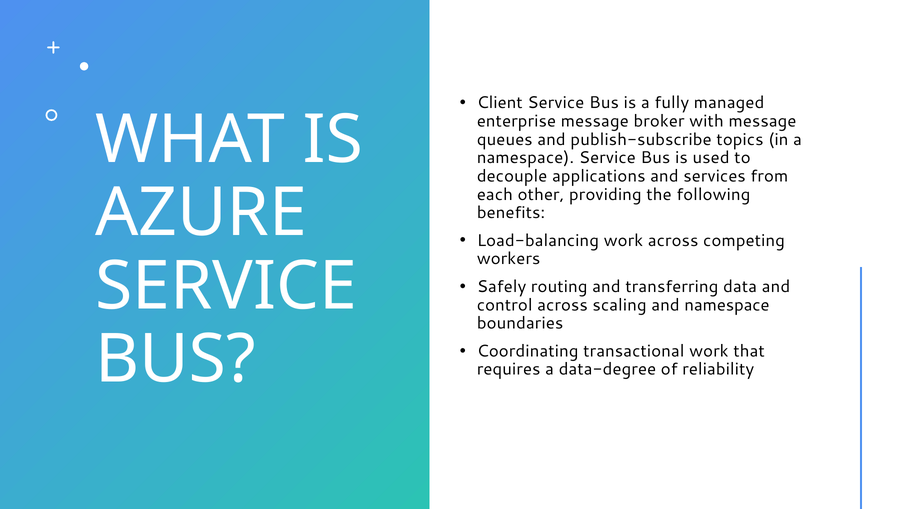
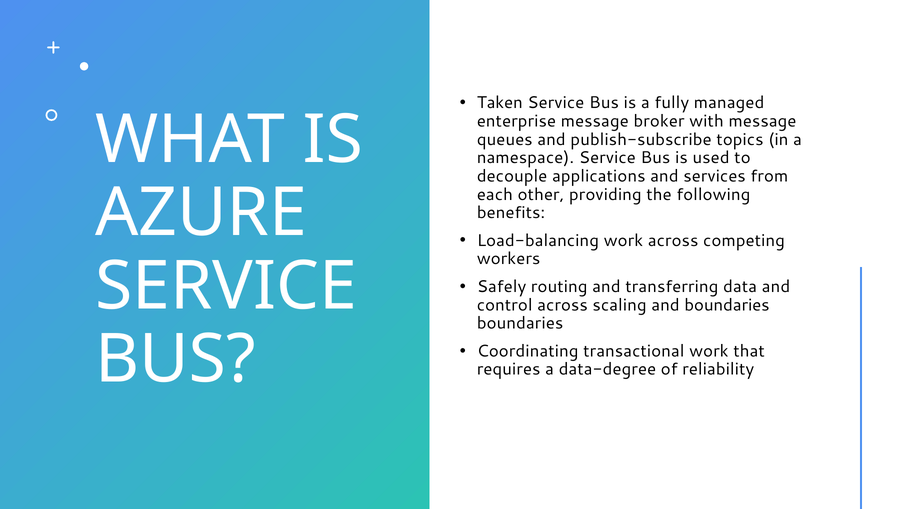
Client: Client -> Taken (500, 103)
and namespace: namespace -> boundaries (727, 305)
